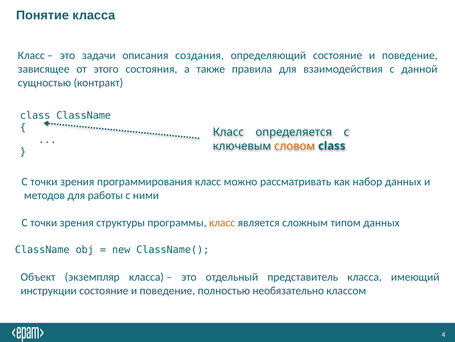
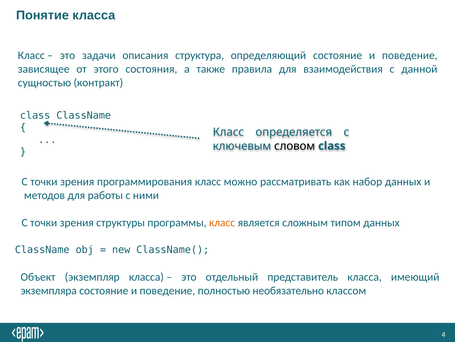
создания: создания -> cтруктура (200, 55)
словом colour: orange -> black (295, 146)
инструкции: инструкции -> экземпляра (49, 290)
